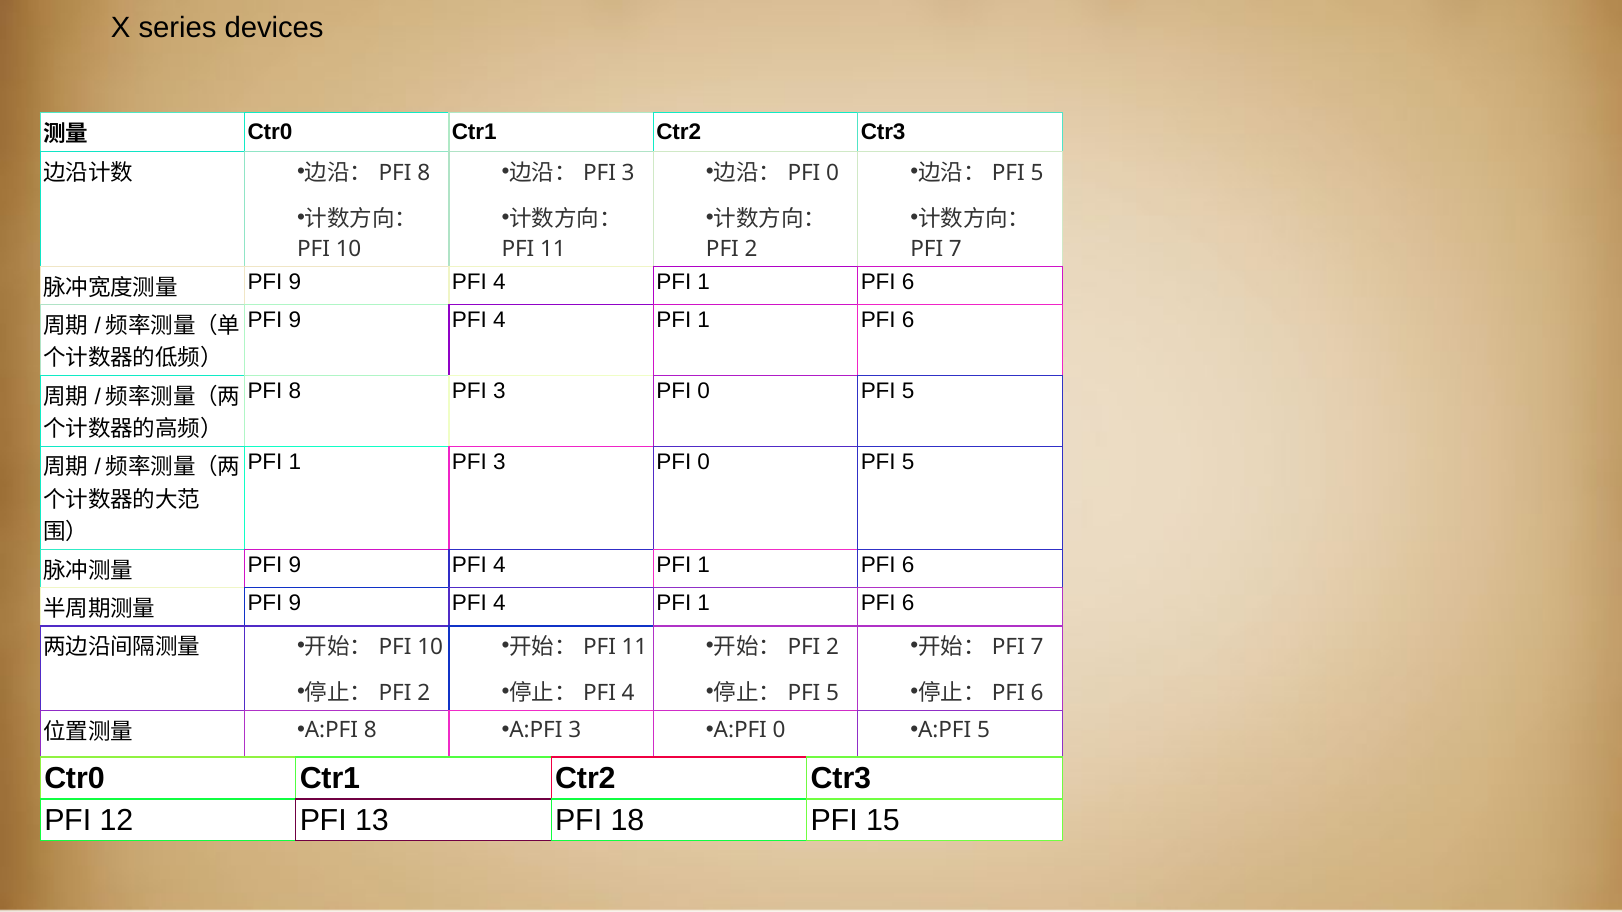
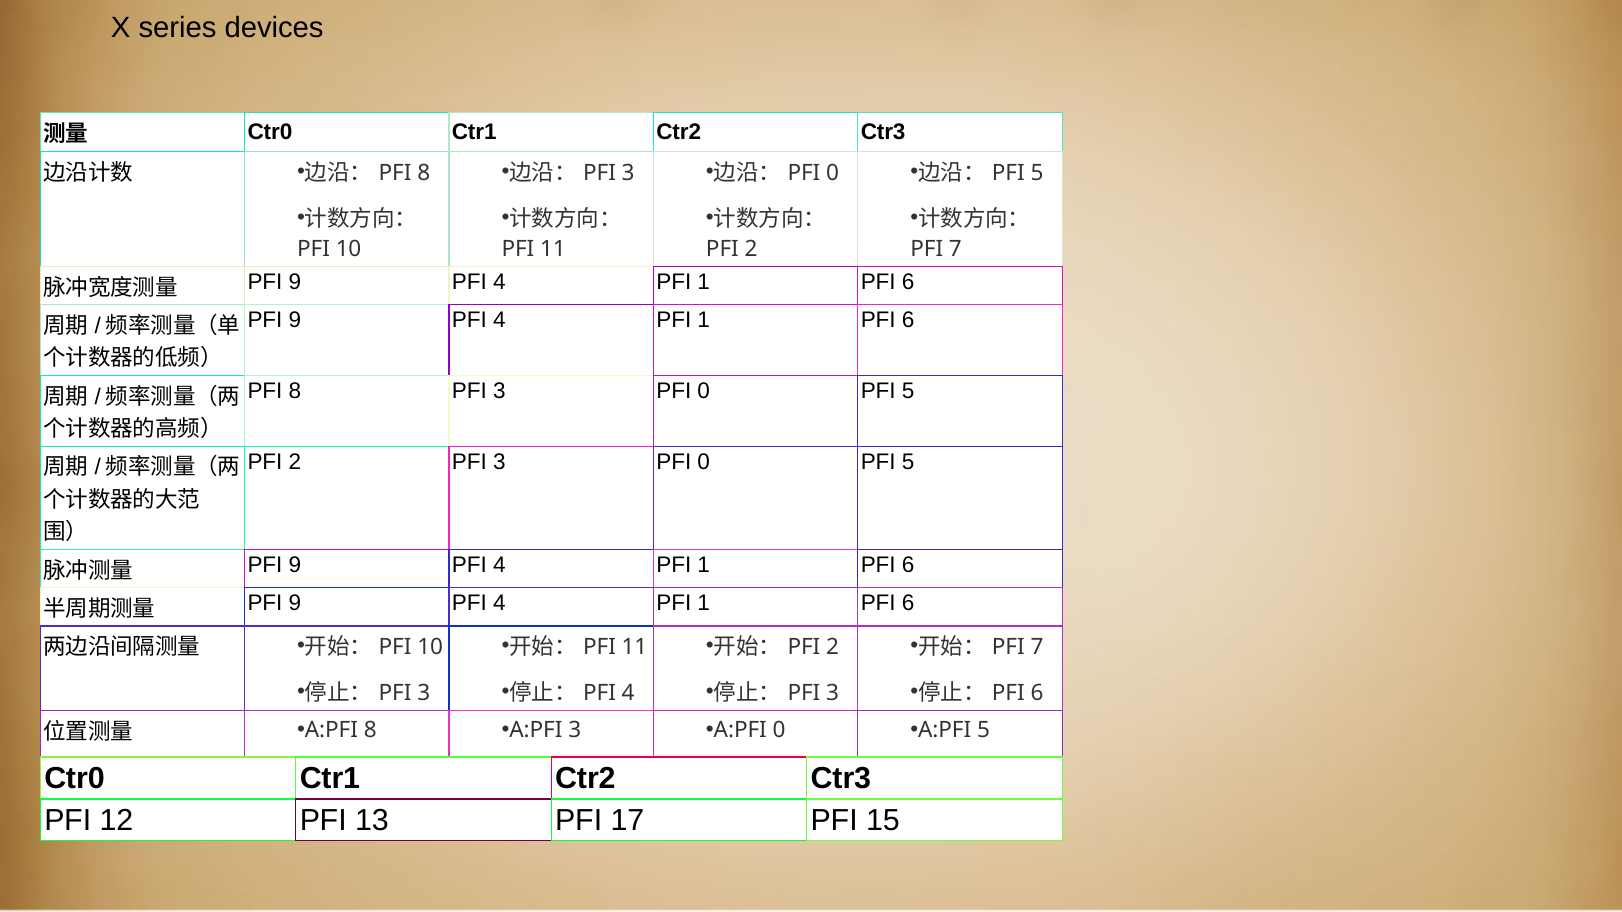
1: 1 -> 2 (295, 462)
2: 2 -> 3 (424, 694)
5: 5 -> 3 (833, 694)
18: 18 -> 17 (627, 821)
